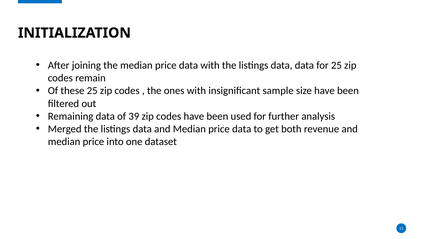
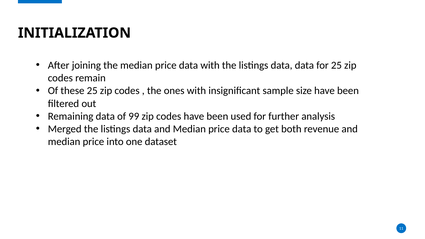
39: 39 -> 99 (134, 116)
